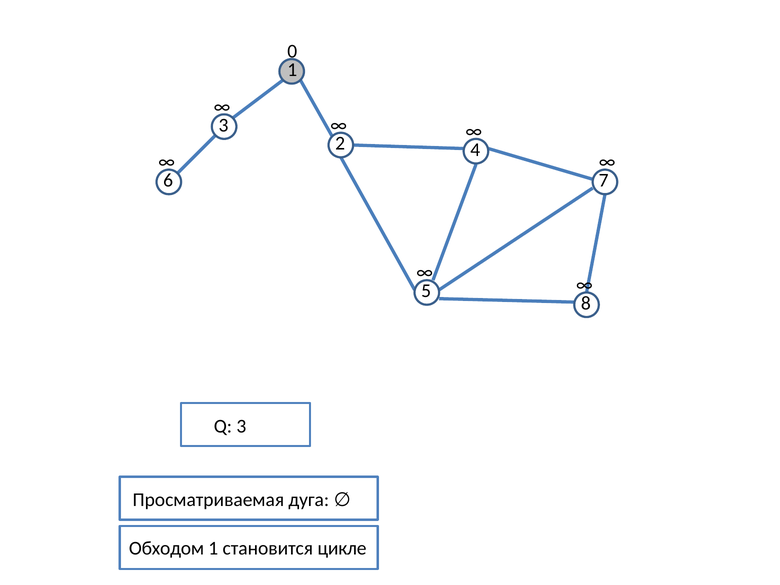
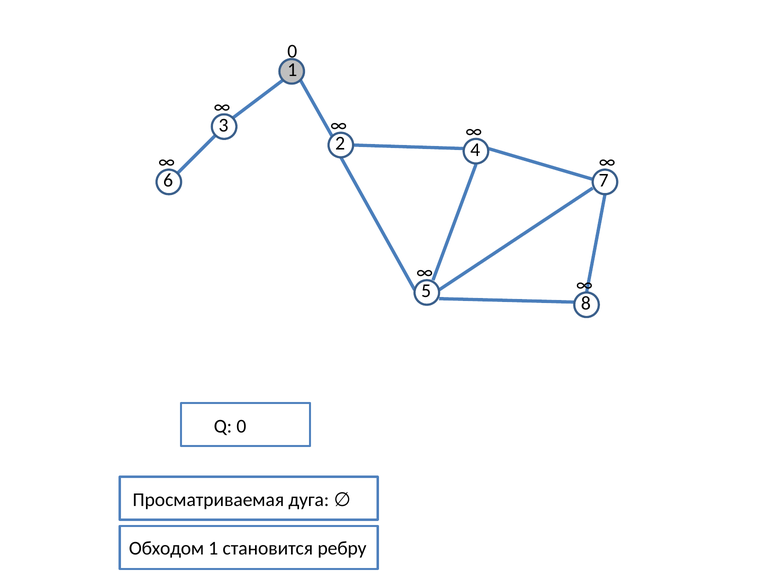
Q 3: 3 -> 0 (241, 426)
цикле: цикле -> ребру (342, 548)
